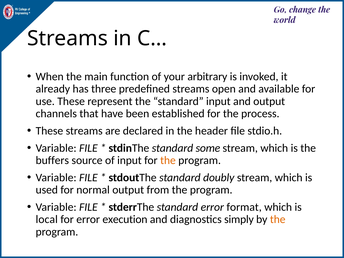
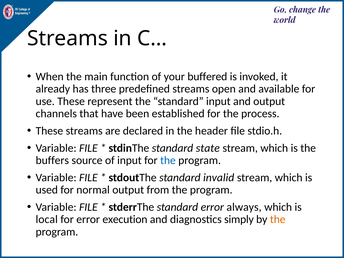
arbitrary: arbitrary -> buffered (207, 77)
some: some -> state (208, 148)
the colour: orange -> blue (168, 160)
doubly: doubly -> invalid (219, 178)
format: format -> always (244, 207)
